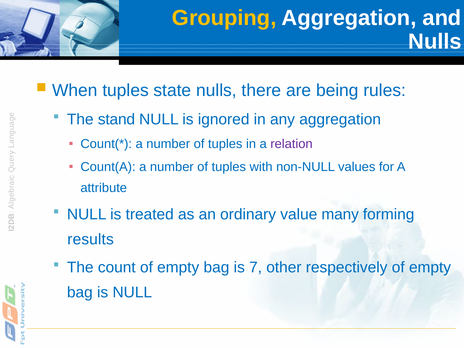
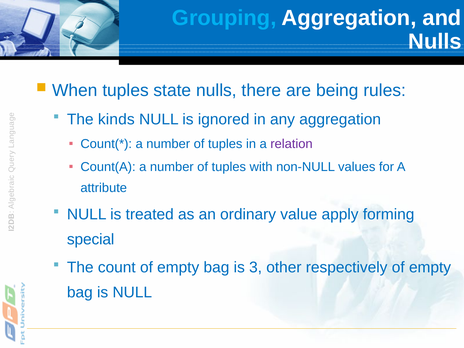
Grouping colour: yellow -> light blue (224, 18)
stand: stand -> kinds (116, 119)
many: many -> apply (340, 214)
results: results -> special (91, 239)
7: 7 -> 3 (256, 267)
